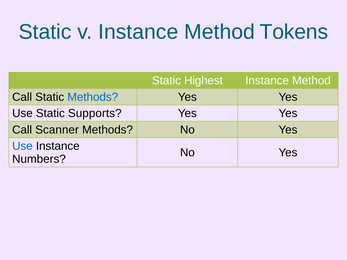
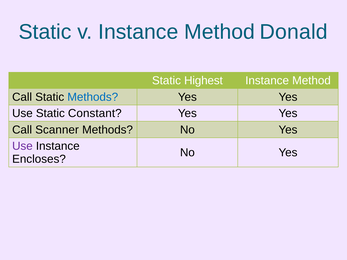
Tokens: Tokens -> Donald (294, 32)
Supports: Supports -> Constant (95, 113)
Use colour: blue -> purple (22, 146)
Numbers: Numbers -> Encloses (39, 159)
